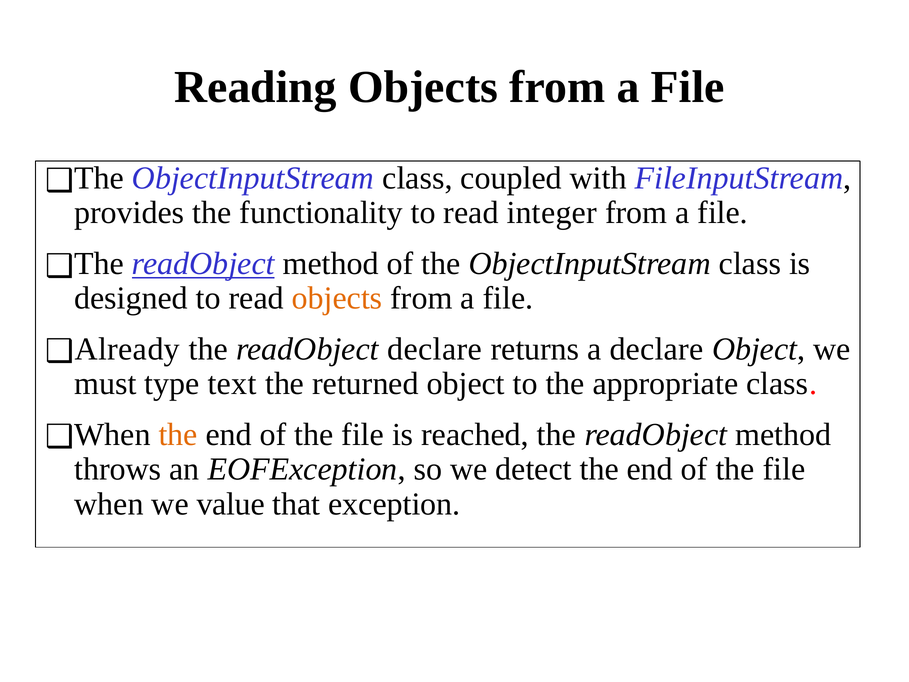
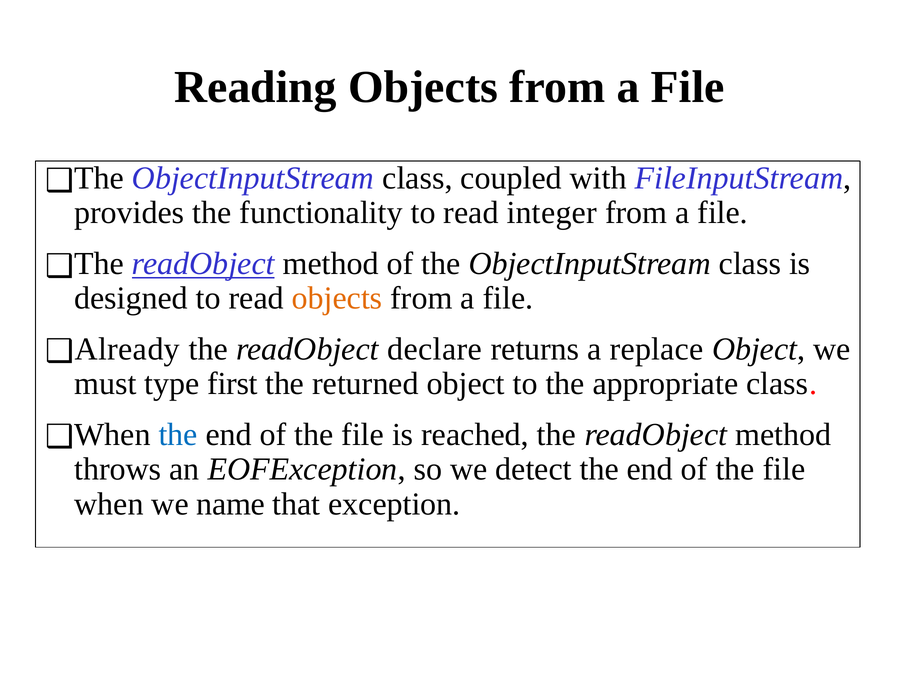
a declare: declare -> replace (657, 349)
text: text -> first (232, 384)
the colour: orange -> blue (178, 434)
value: value -> name (231, 504)
